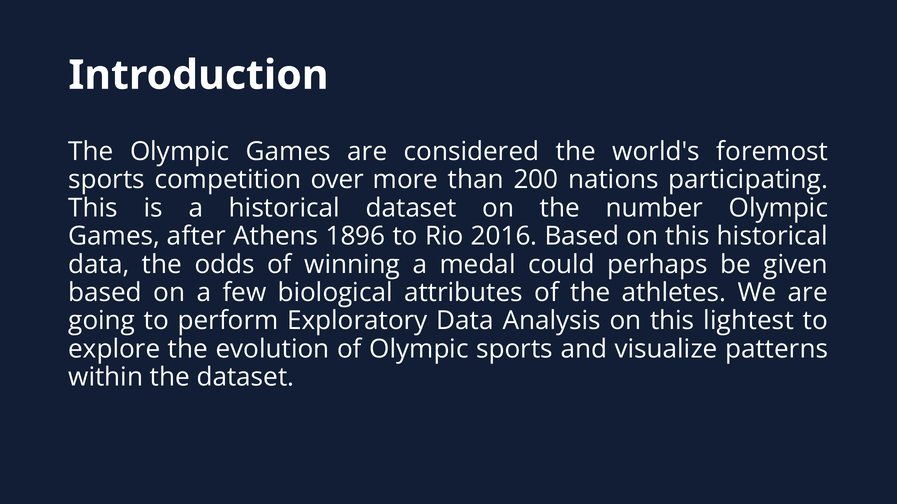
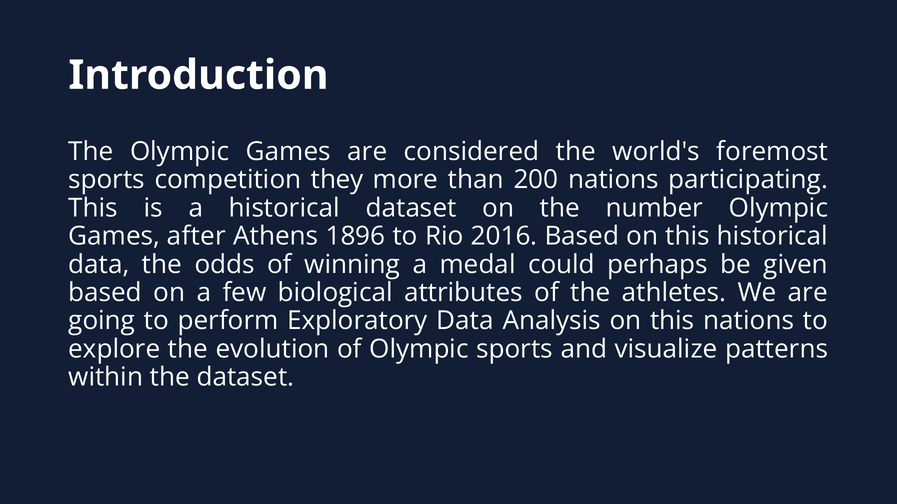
over: over -> they (337, 180)
this lightest: lightest -> nations (749, 321)
